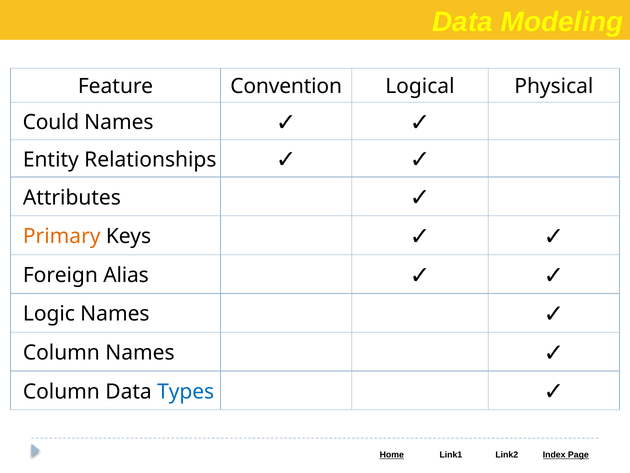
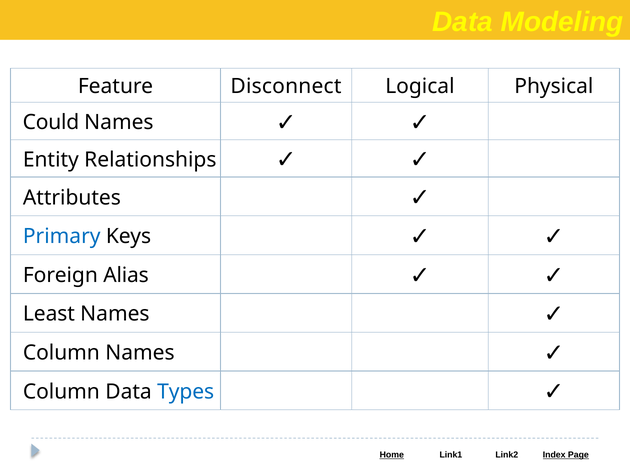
Convention: Convention -> Disconnect (286, 86)
Primary colour: orange -> blue (62, 236)
Logic: Logic -> Least (49, 314)
